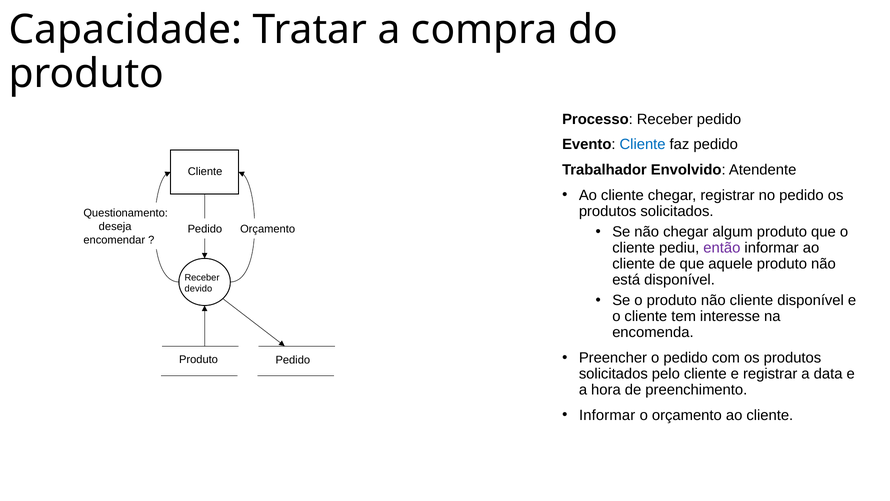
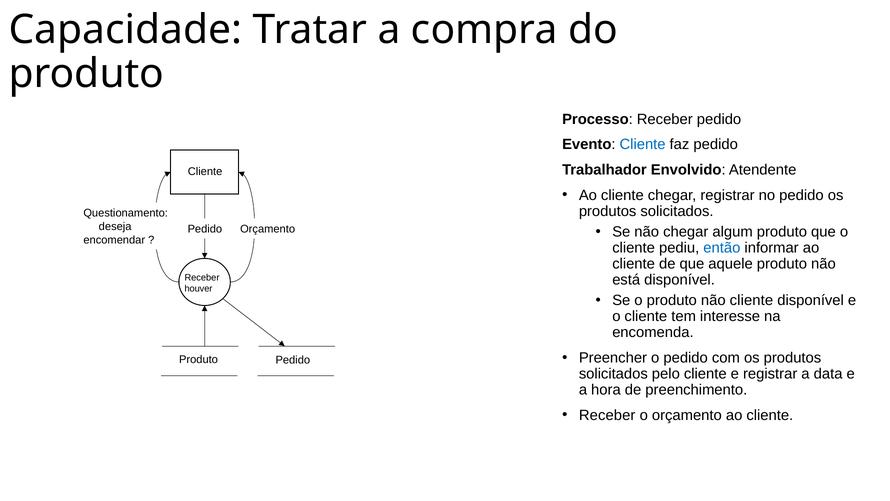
então colour: purple -> blue (722, 248)
devido: devido -> houver (198, 288)
Informar: Informar -> Receber (607, 415)
